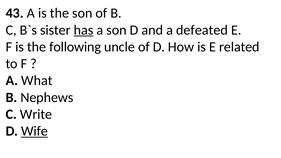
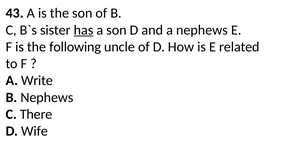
a defeated: defeated -> nephews (202, 30)
What: What -> Write (37, 81)
Write: Write -> There (36, 114)
Wife underline: present -> none (34, 131)
